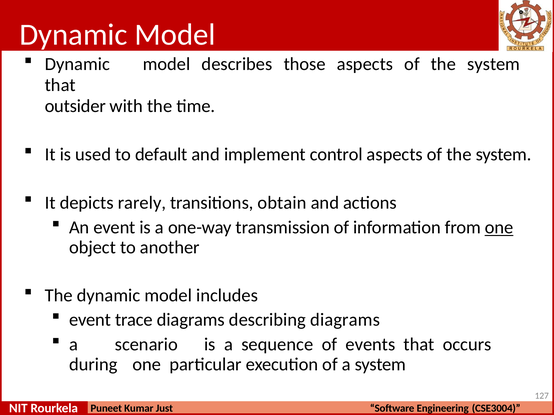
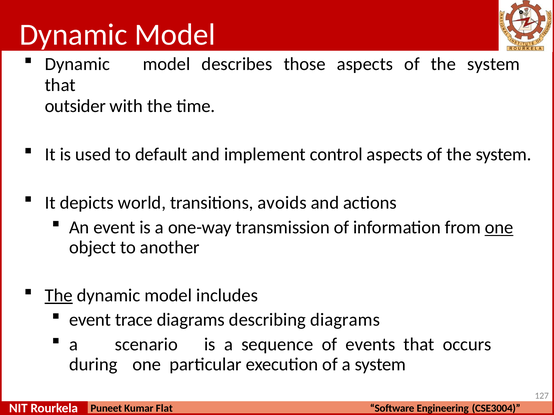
rarely: rarely -> world (142, 203)
obtain: obtain -> avoids (282, 203)
The underline: none -> present (59, 296)
Just: Just -> Flat (164, 409)
